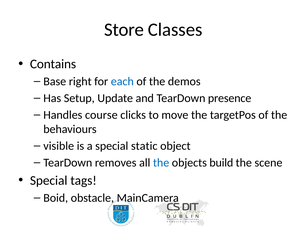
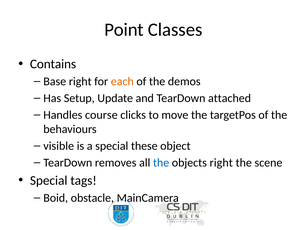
Store: Store -> Point (124, 30)
each colour: blue -> orange (122, 82)
presence: presence -> attached (230, 98)
static: static -> these (144, 146)
objects build: build -> right (221, 163)
